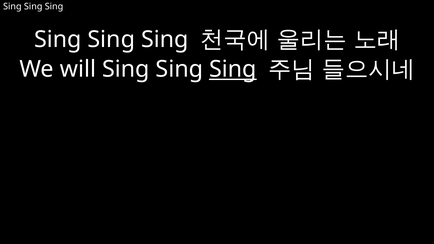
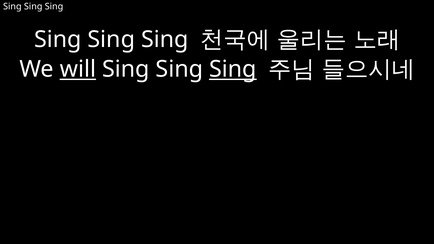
will underline: none -> present (78, 69)
